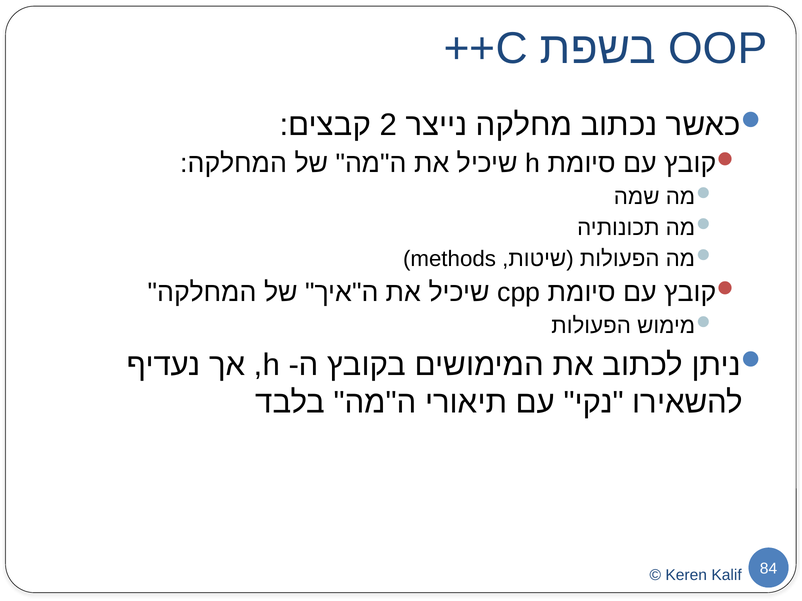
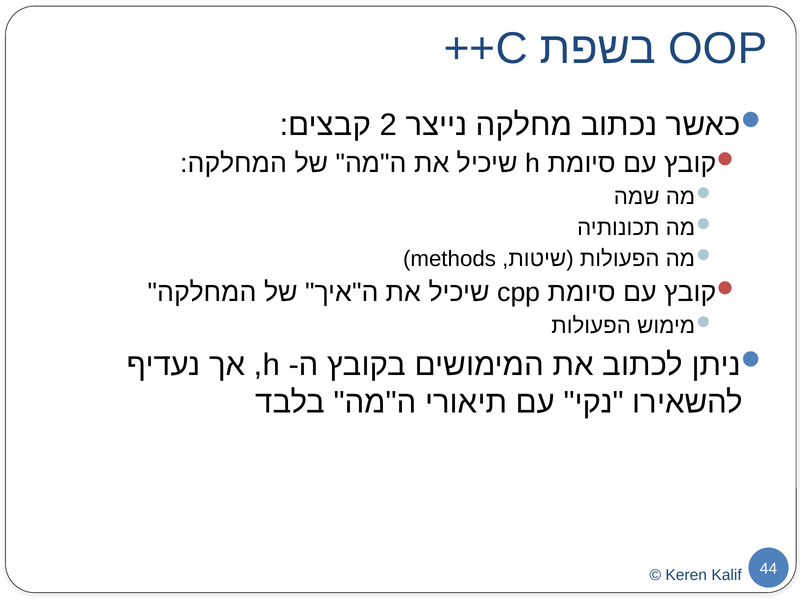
84: 84 -> 44 (769, 569)
